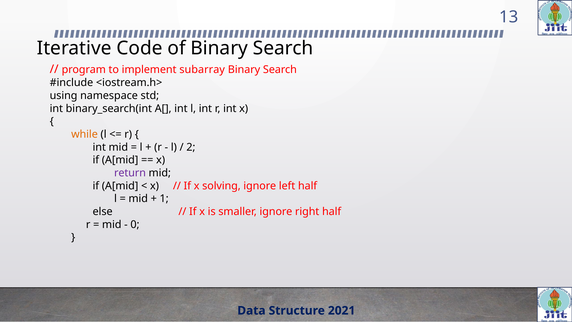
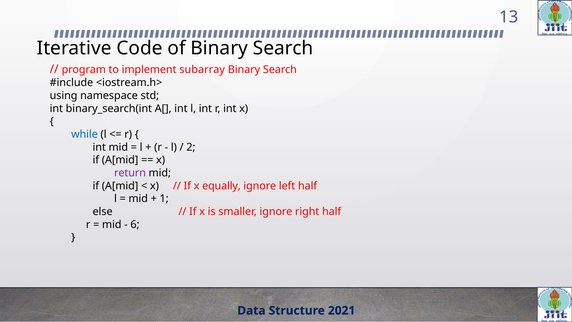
while colour: orange -> blue (84, 134)
solving: solving -> equally (221, 186)
0: 0 -> 6 (135, 224)
